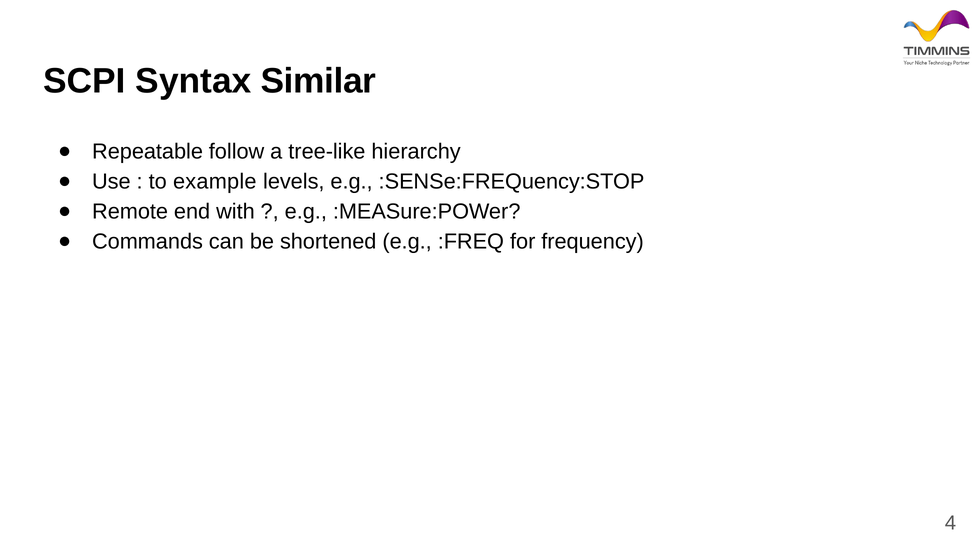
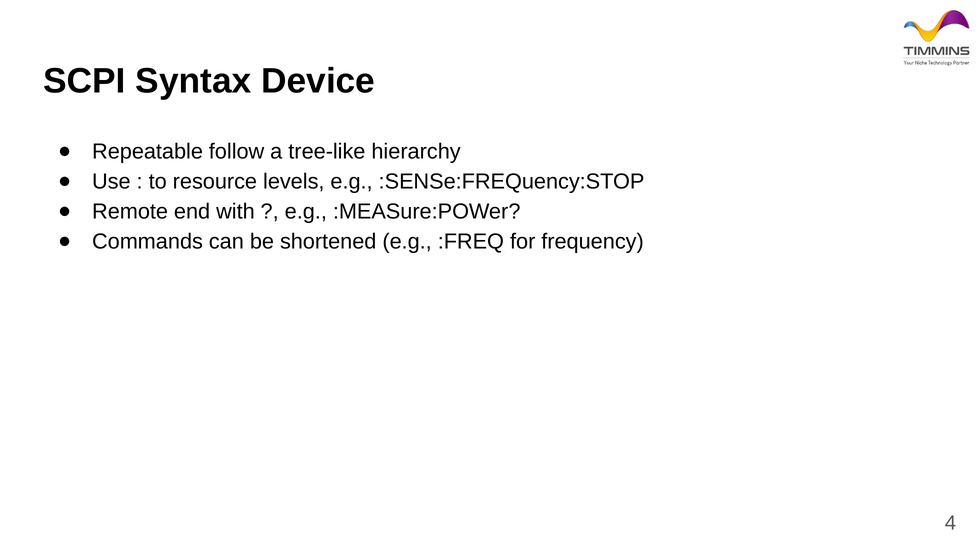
Similar: Similar -> Device (318, 81)
example: example -> resource (215, 182)
